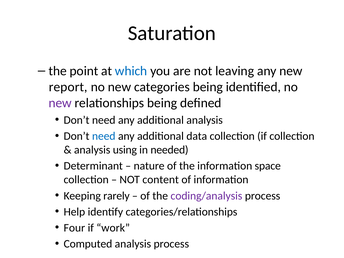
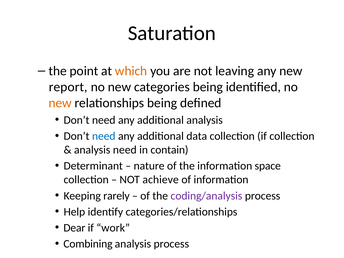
which colour: blue -> orange (131, 71)
new colour: purple -> orange (60, 103)
analysis using: using -> need (125, 150)
needed: needed -> contain (169, 150)
content: content -> achieve (161, 180)
Four: Four -> Dear (74, 228)
Computed: Computed -> Combining (88, 244)
